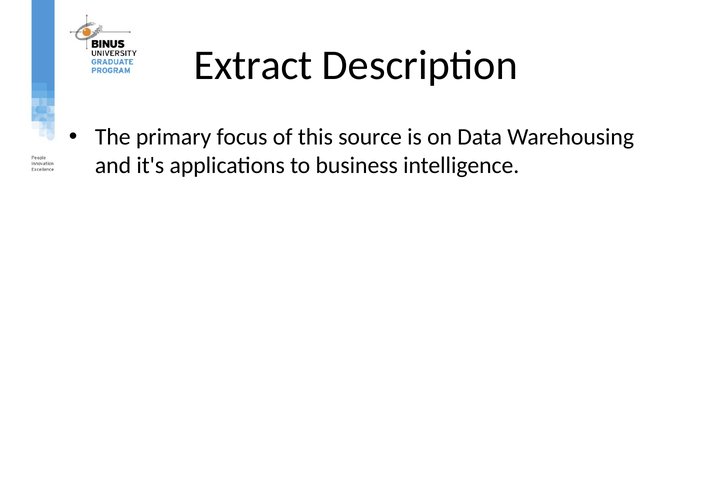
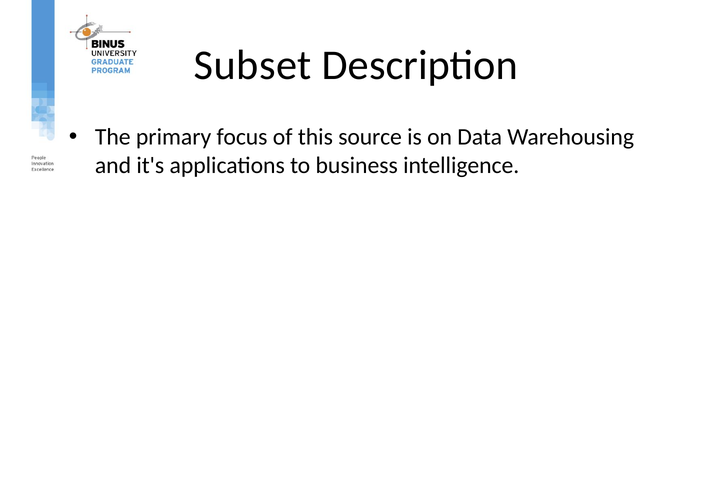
Extract: Extract -> Subset (253, 65)
